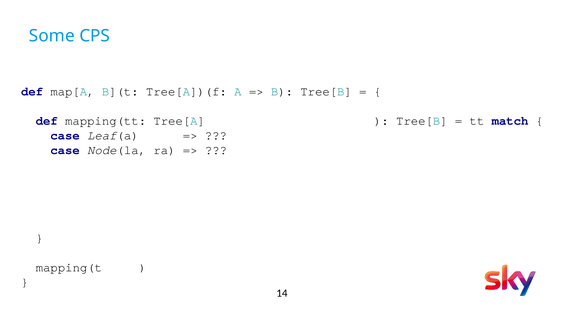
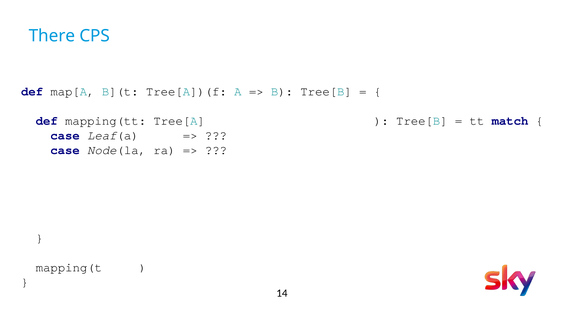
Some: Some -> There (52, 36)
